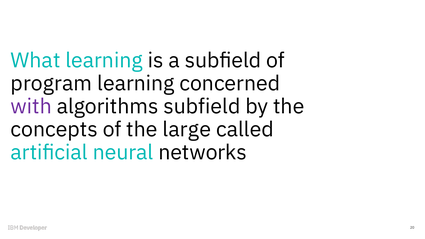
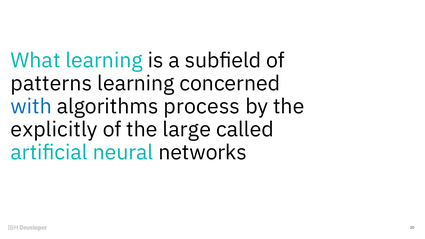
program: program -> patterns (51, 84)
with colour: purple -> blue (31, 107)
algorithms subfield: subfield -> process (202, 107)
concepts: concepts -> explicitly (54, 129)
